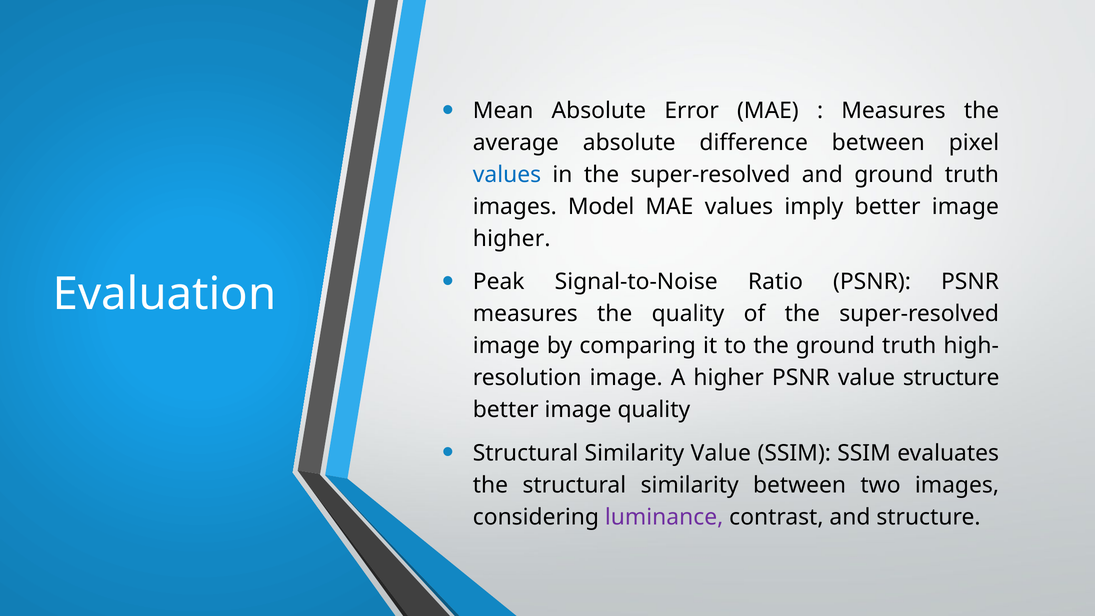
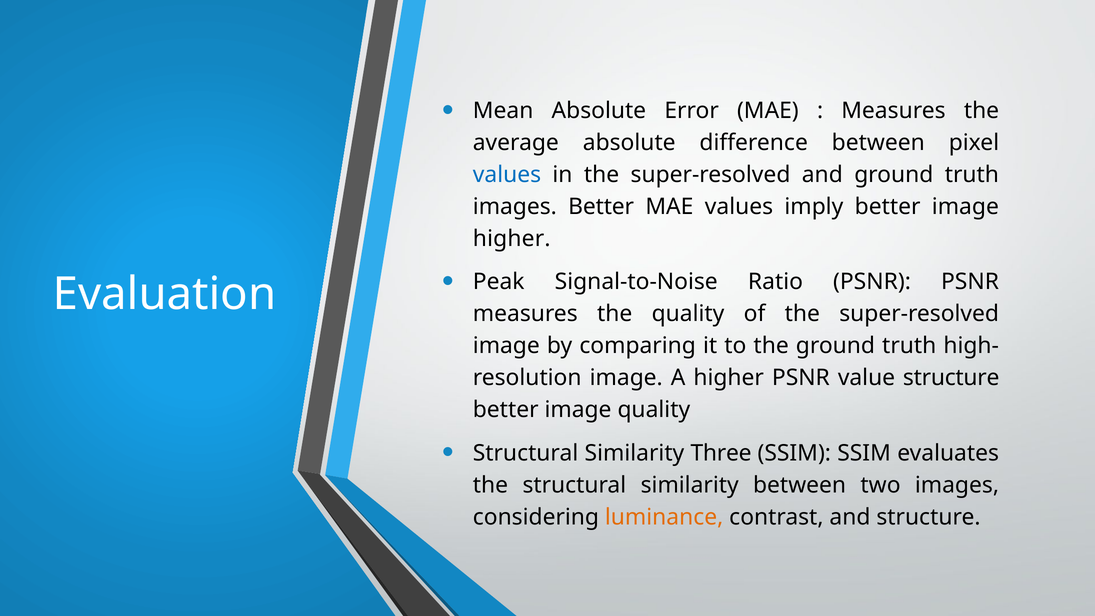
images Model: Model -> Better (601, 207)
Similarity Value: Value -> Three (721, 453)
luminance colour: purple -> orange (664, 517)
